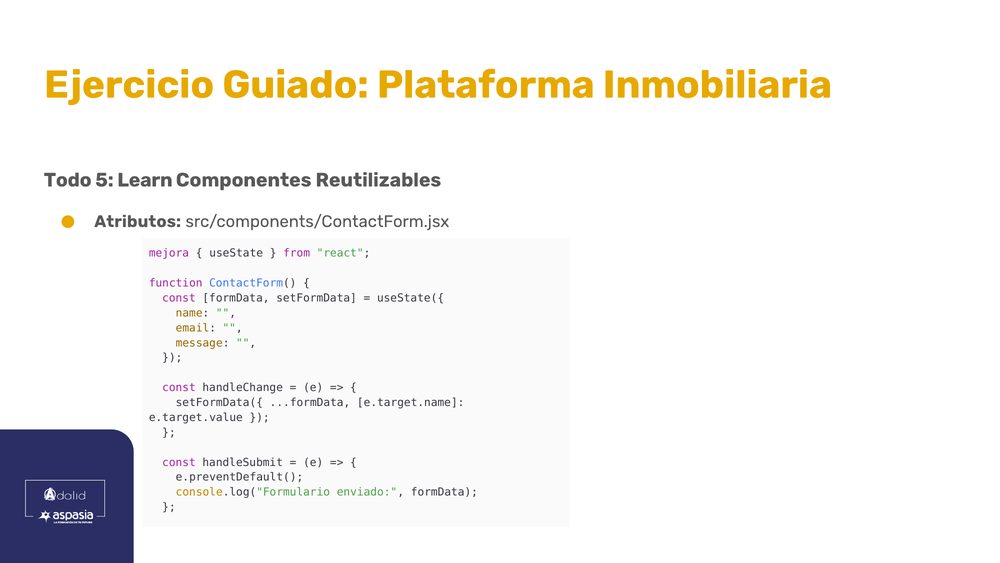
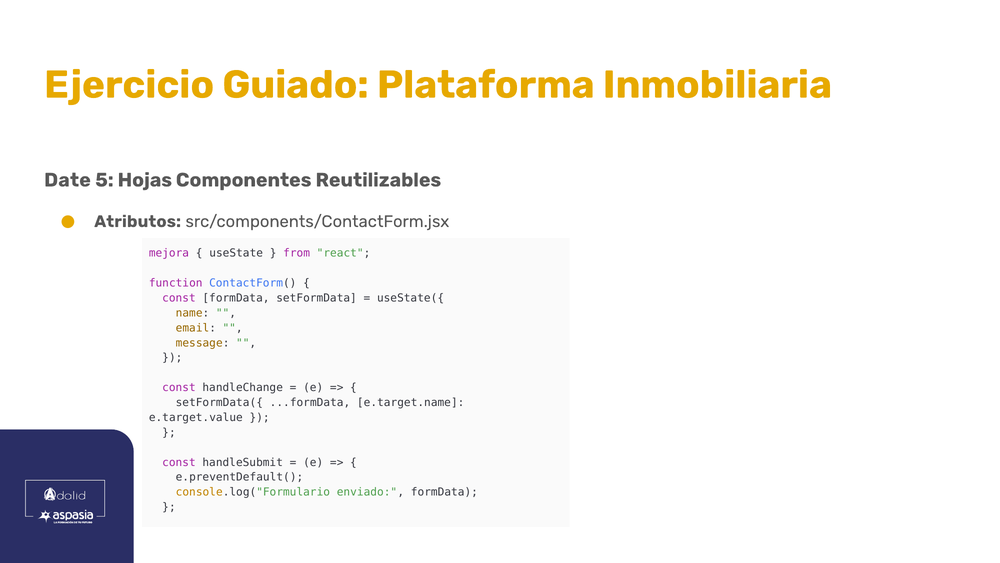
Todo: Todo -> Date (68, 180)
Learn: Learn -> Hojas (145, 180)
